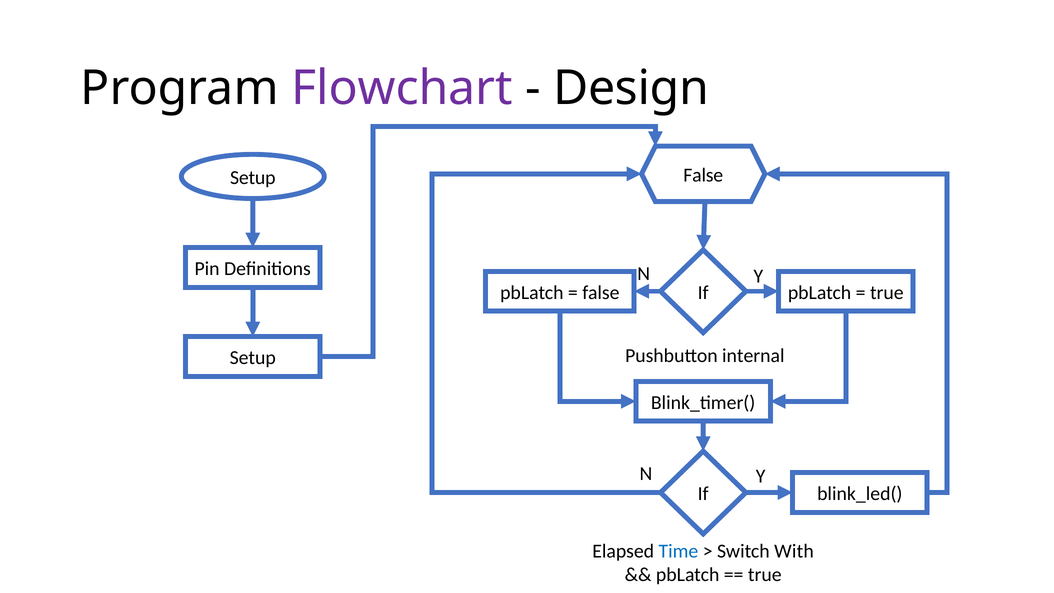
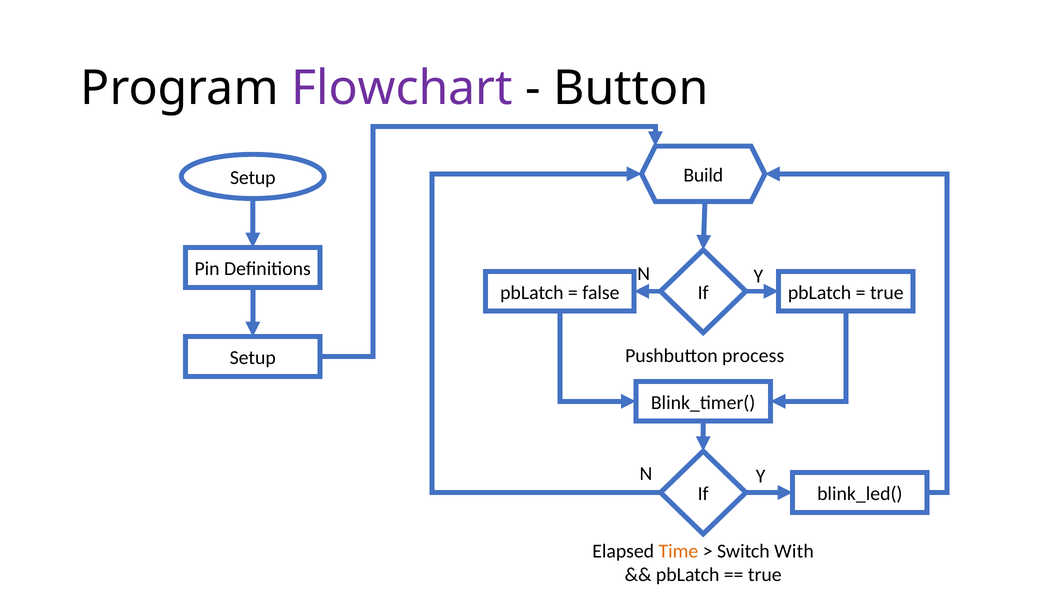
Design: Design -> Button (631, 89)
False: False -> Build (703, 175)
internal: internal -> process (753, 356)
Time colour: blue -> orange (678, 551)
